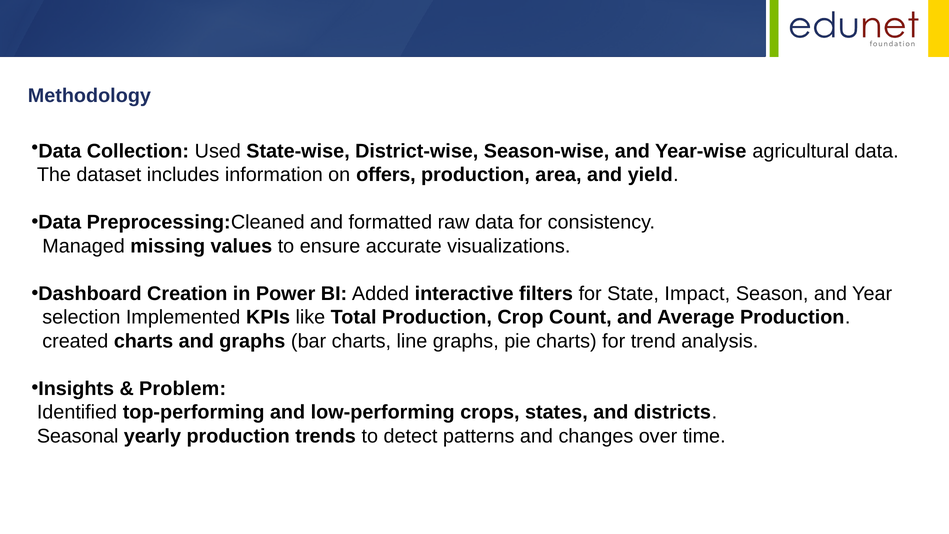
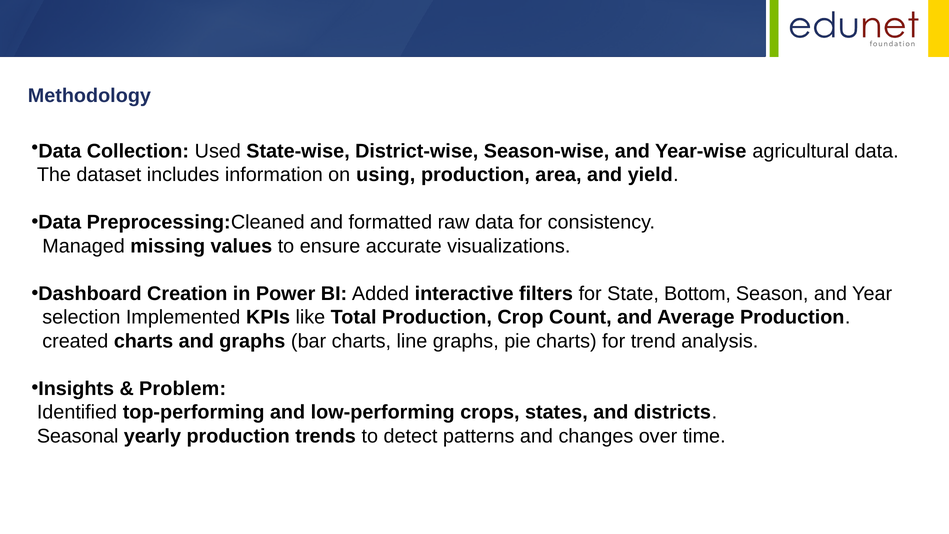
offers: offers -> using (386, 175)
Impact: Impact -> Bottom (697, 293)
